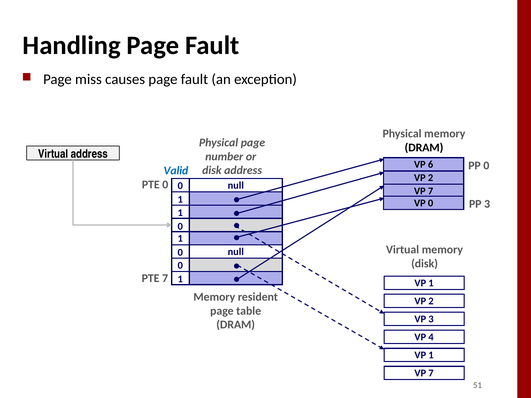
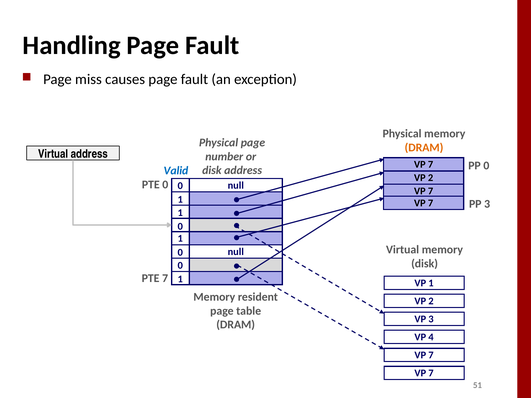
DRAM colour: black -> orange (424, 148)
6: 6 -> 7 (431, 165)
0: 0 -> 7 (431, 203)
1: 1 -> 7 (431, 355)
